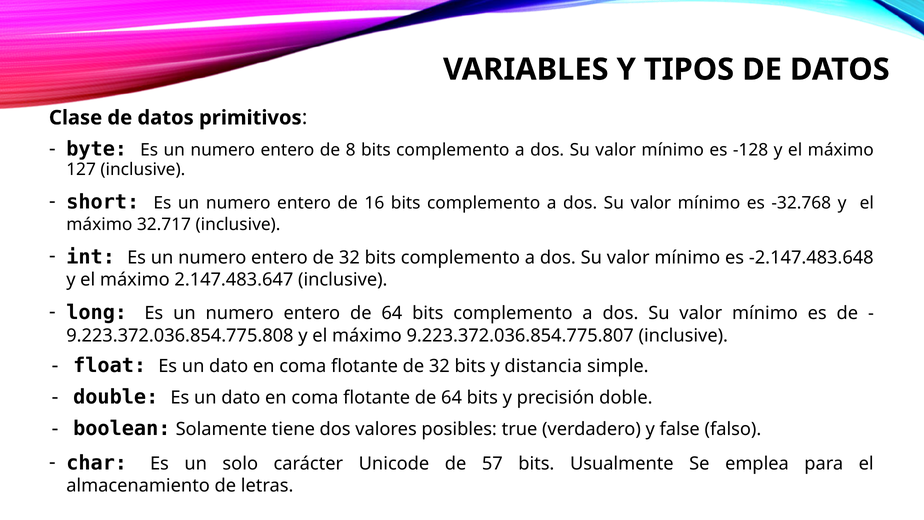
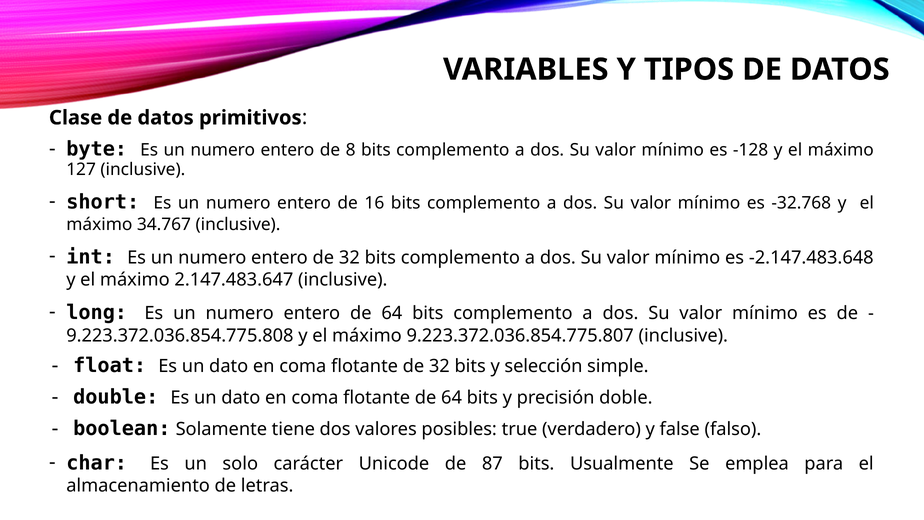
32.717: 32.717 -> 34.767 (164, 224)
distancia: distancia -> selección (543, 366)
57: 57 -> 87 (492, 463)
